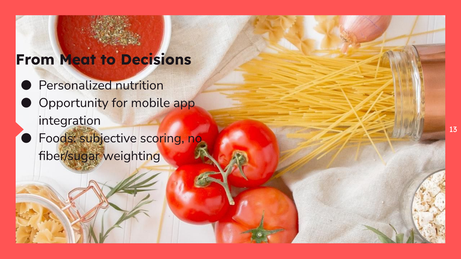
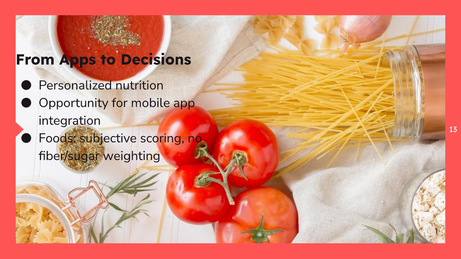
Meat: Meat -> Apps (78, 60)
